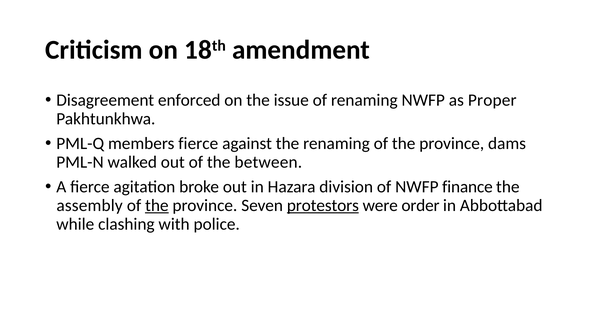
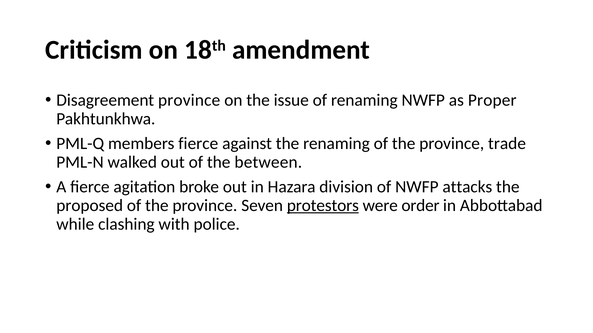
Disagreement enforced: enforced -> province (189, 100)
dams: dams -> trade (507, 144)
finance: finance -> attacks (467, 187)
assembly: assembly -> proposed (90, 206)
the underline: present -> none (157, 206)
